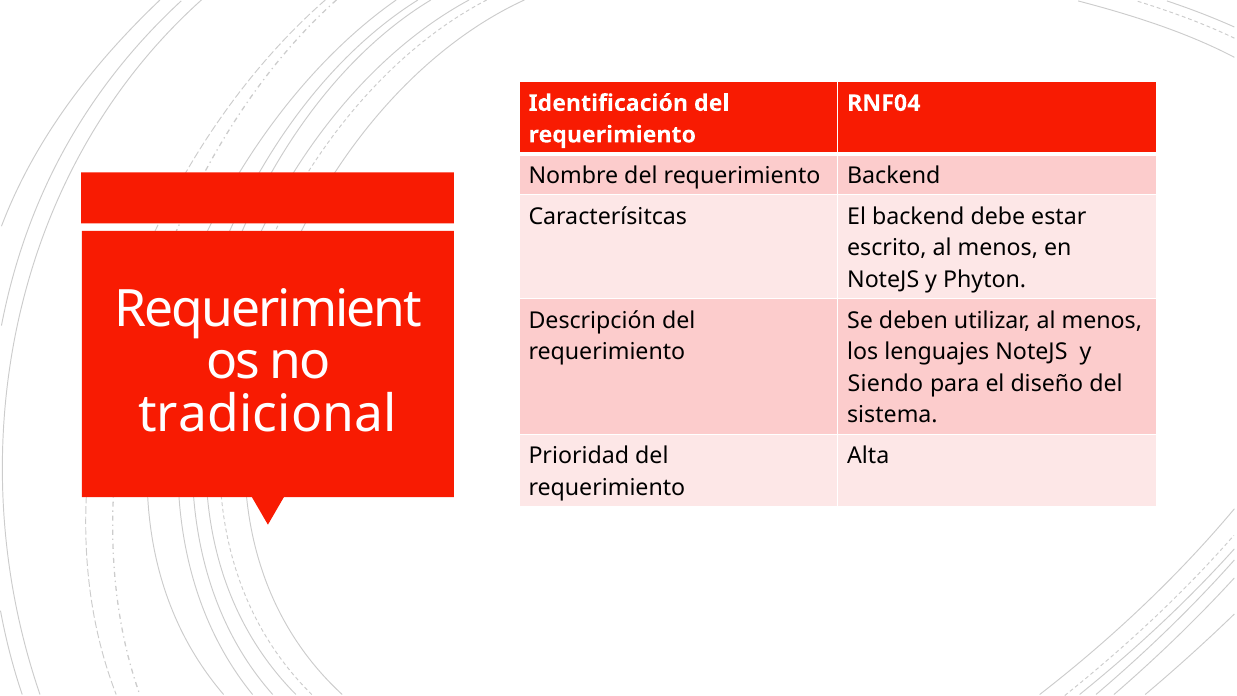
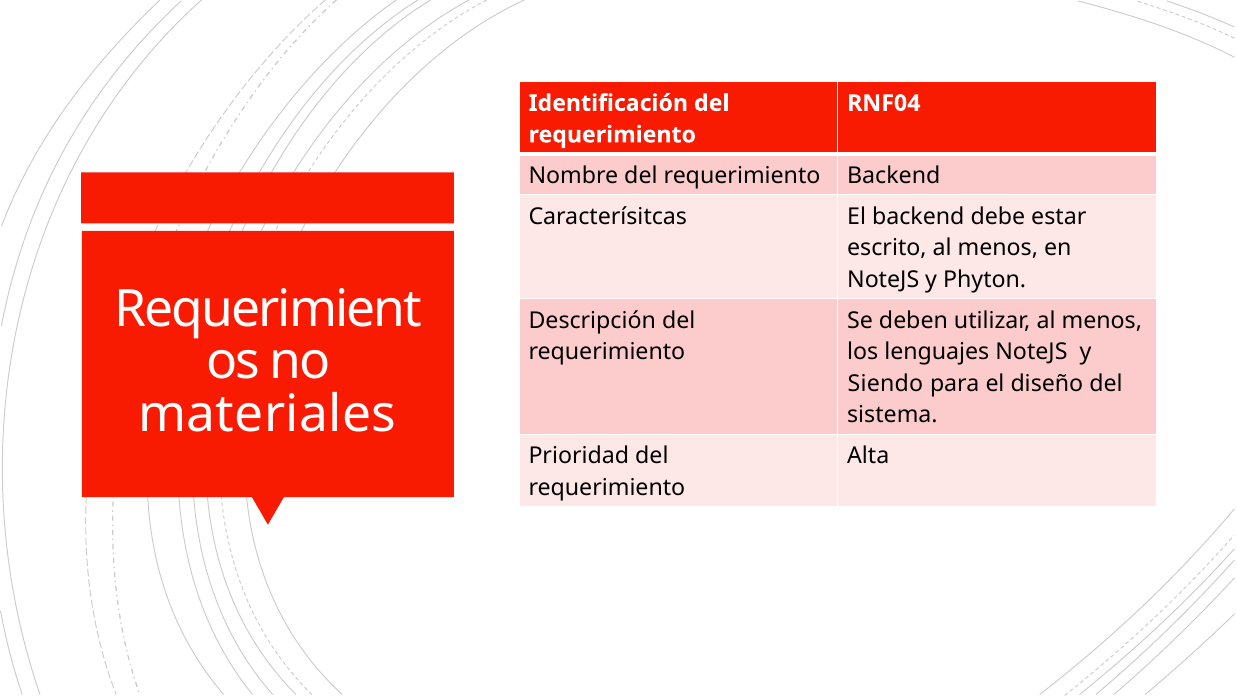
tradicional: tradicional -> materiales (267, 414)
